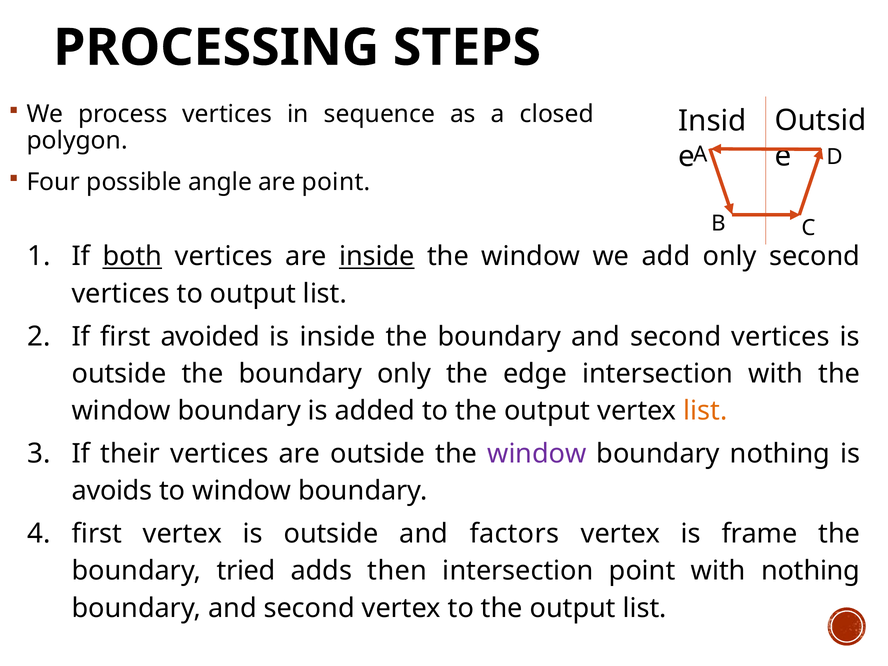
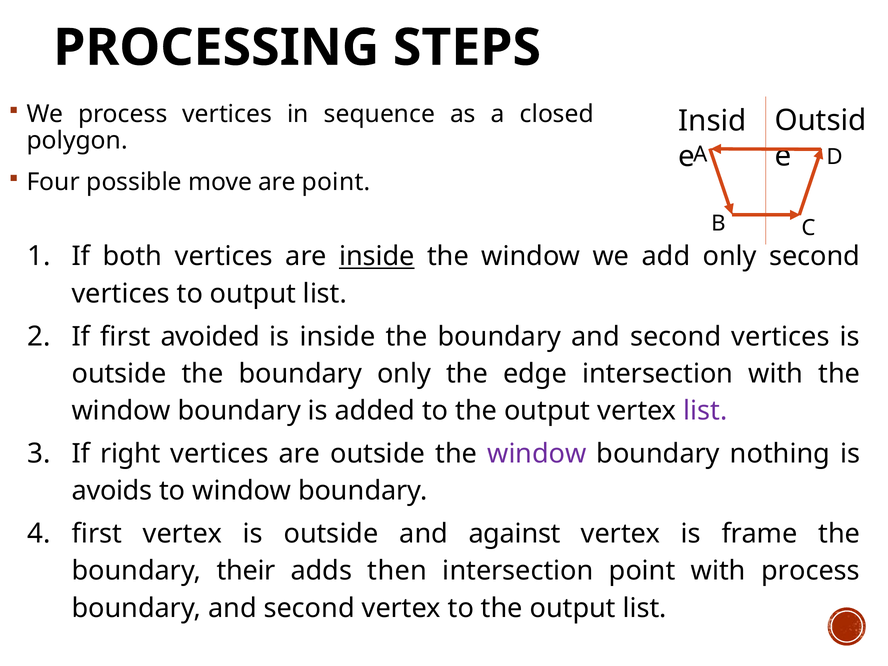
angle: angle -> move (220, 182)
both underline: present -> none (132, 257)
list colour: orange -> purple (705, 411)
their: their -> right (130, 454)
factors: factors -> against (515, 534)
tried: tried -> their (246, 571)
with nothing: nothing -> process (811, 571)
